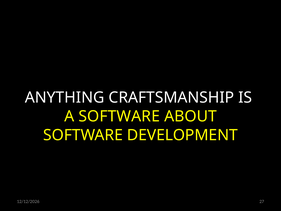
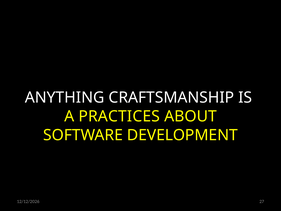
A SOFTWARE: SOFTWARE -> PRACTICES (119, 116)
